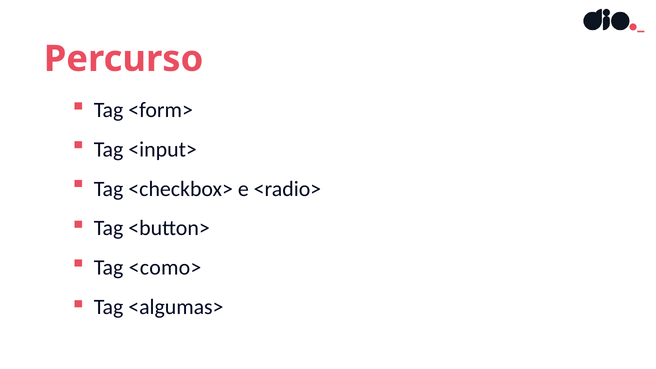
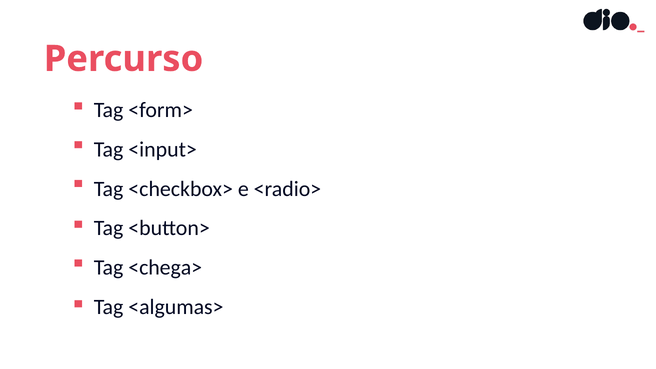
<como>: <como> -> <chega> (165, 268)
